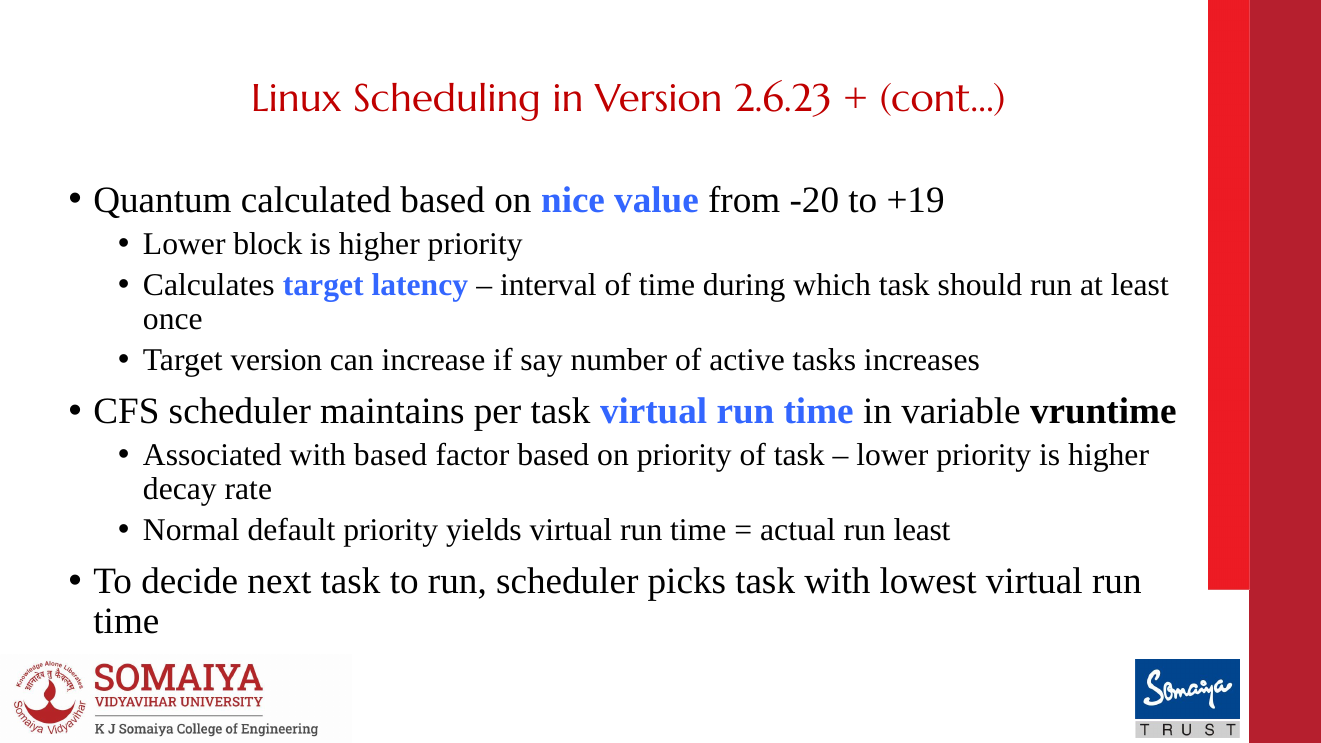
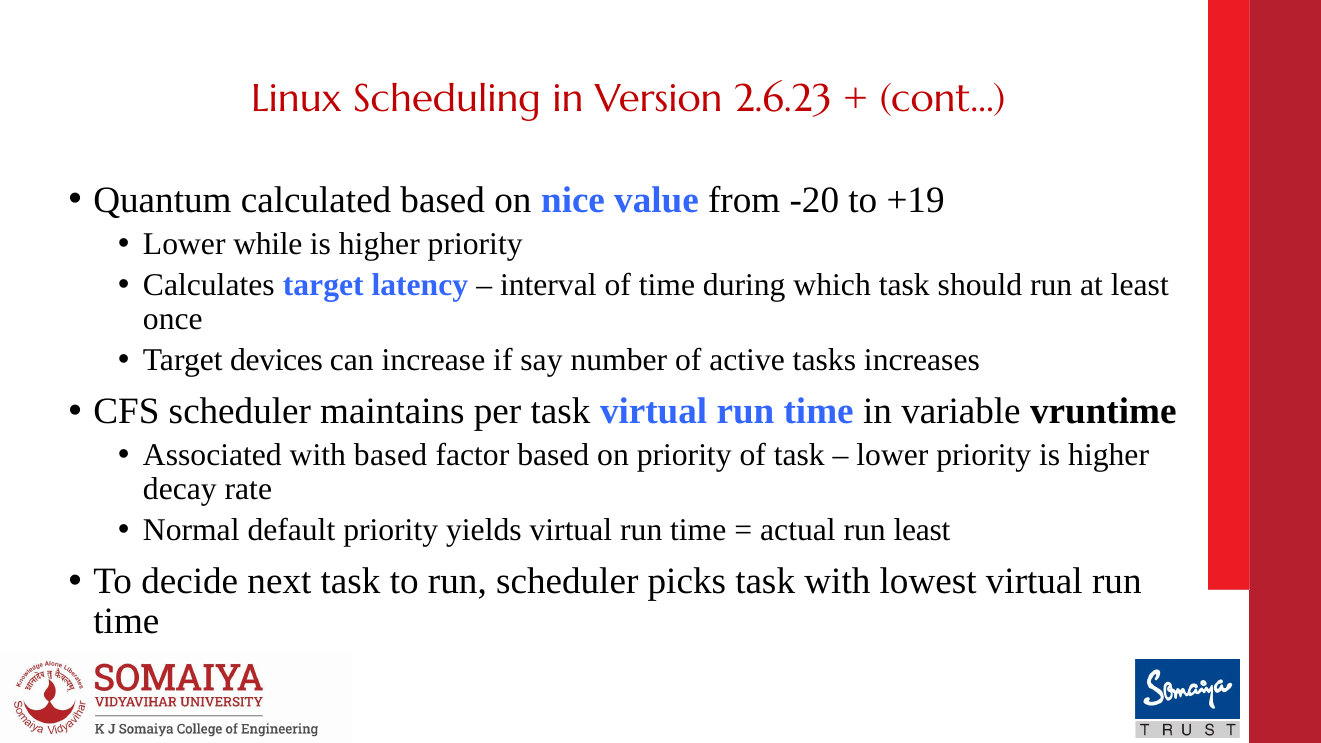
block: block -> while (268, 244)
Target version: version -> devices (276, 360)
